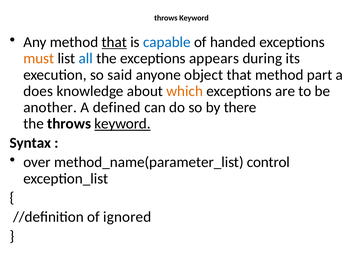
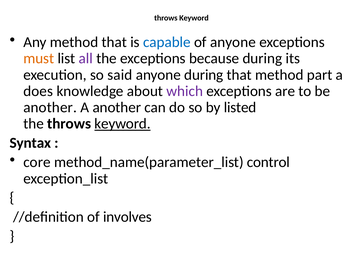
that underline: present -> none (114, 42)
of handed: handed -> anyone (233, 42)
all colour: blue -> purple (86, 59)
appears: appears -> because (214, 59)
anyone object: object -> during (204, 75)
which colour: orange -> purple (185, 91)
A defined: defined -> another (117, 108)
there: there -> listed (240, 108)
over: over -> core (37, 162)
ignored: ignored -> involves (127, 217)
